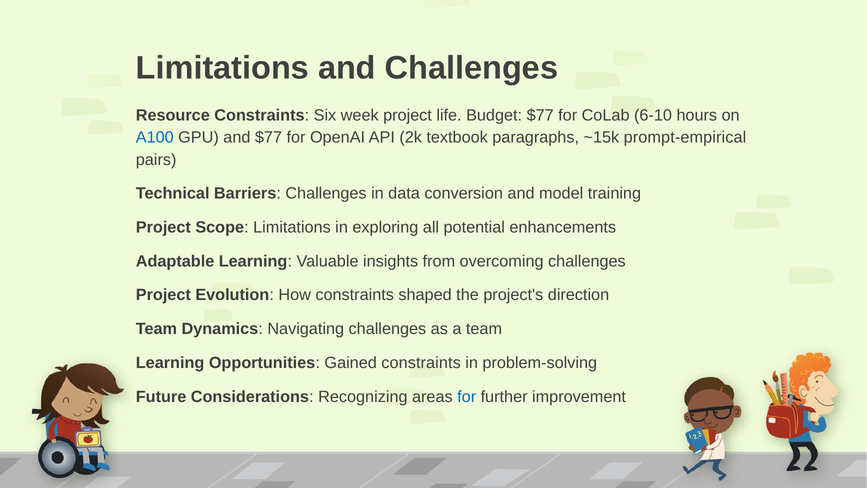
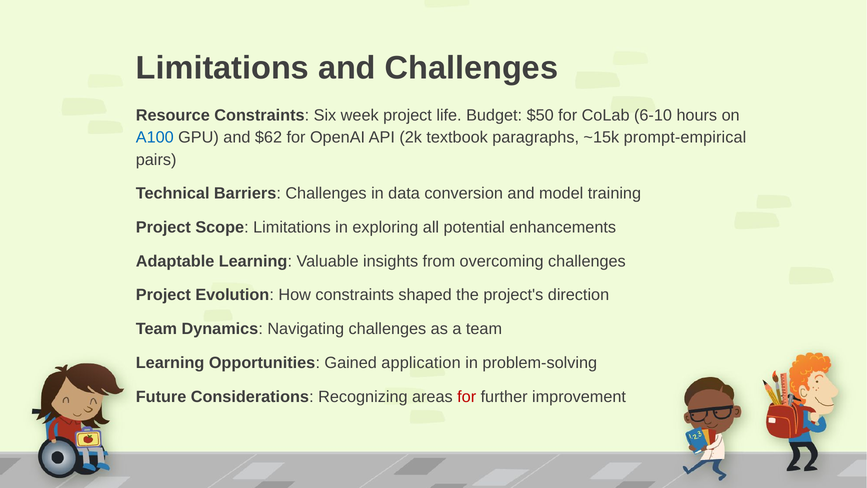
Budget $77: $77 -> $50 (540, 115)
and $77: $77 -> $62 (269, 137)
Gained constraints: constraints -> application (421, 363)
for colour: blue -> red (467, 396)
